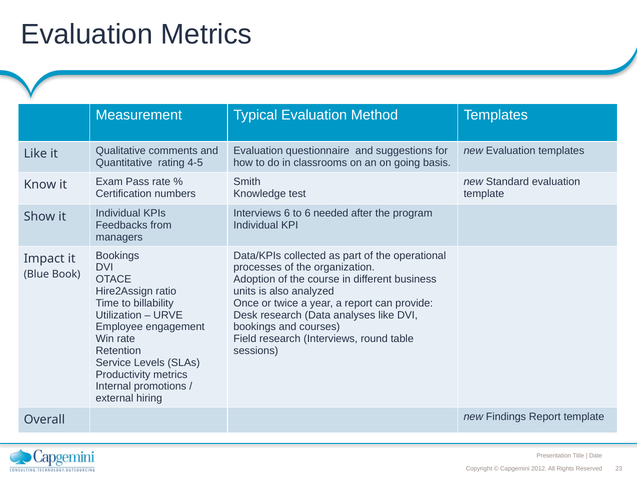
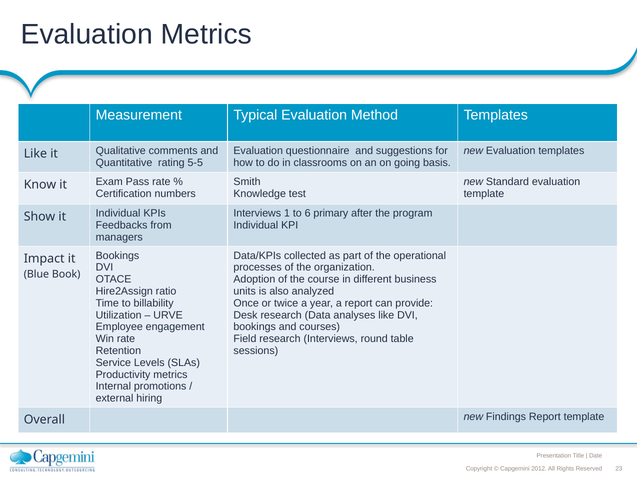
4-5: 4-5 -> 5-5 (195, 163)
Interviews 6: 6 -> 1 (287, 213)
needed: needed -> primary (331, 213)
